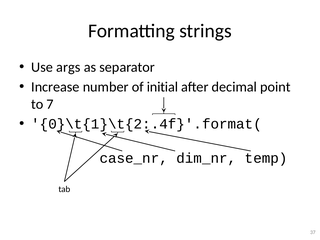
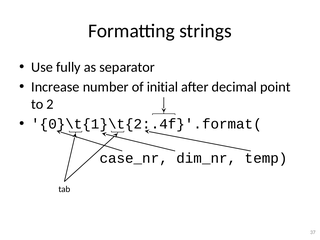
args: args -> fully (68, 67)
7: 7 -> 2 (50, 104)
